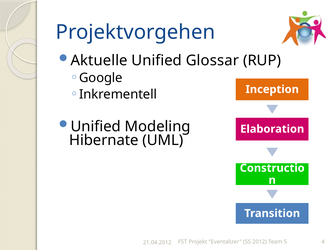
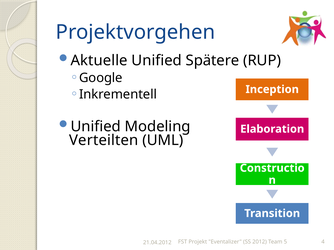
Glossar: Glossar -> Spätere (212, 61)
Hibernate: Hibernate -> Verteilten (104, 141)
